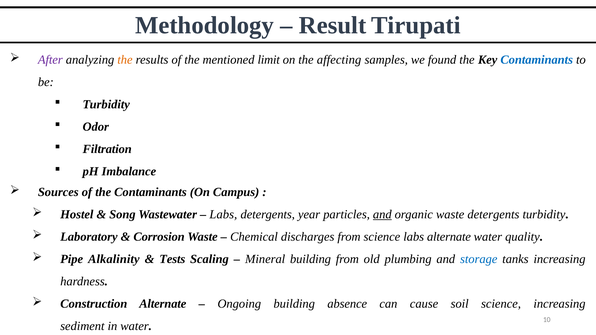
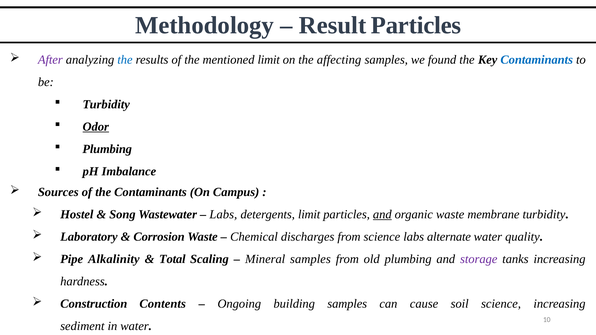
Result Tirupati: Tirupati -> Particles (416, 25)
the colour: orange -> blue (125, 60)
Odor underline: none -> present (96, 127)
Filtration: Filtration -> Plumbing (107, 149)
detergents year: year -> limit (309, 214)
waste detergents: detergents -> membrane (493, 214)
Tests: Tests -> Total (172, 259)
Mineral building: building -> samples (310, 259)
storage colour: blue -> purple (479, 259)
Construction Alternate: Alternate -> Contents (163, 304)
building absence: absence -> samples (347, 304)
